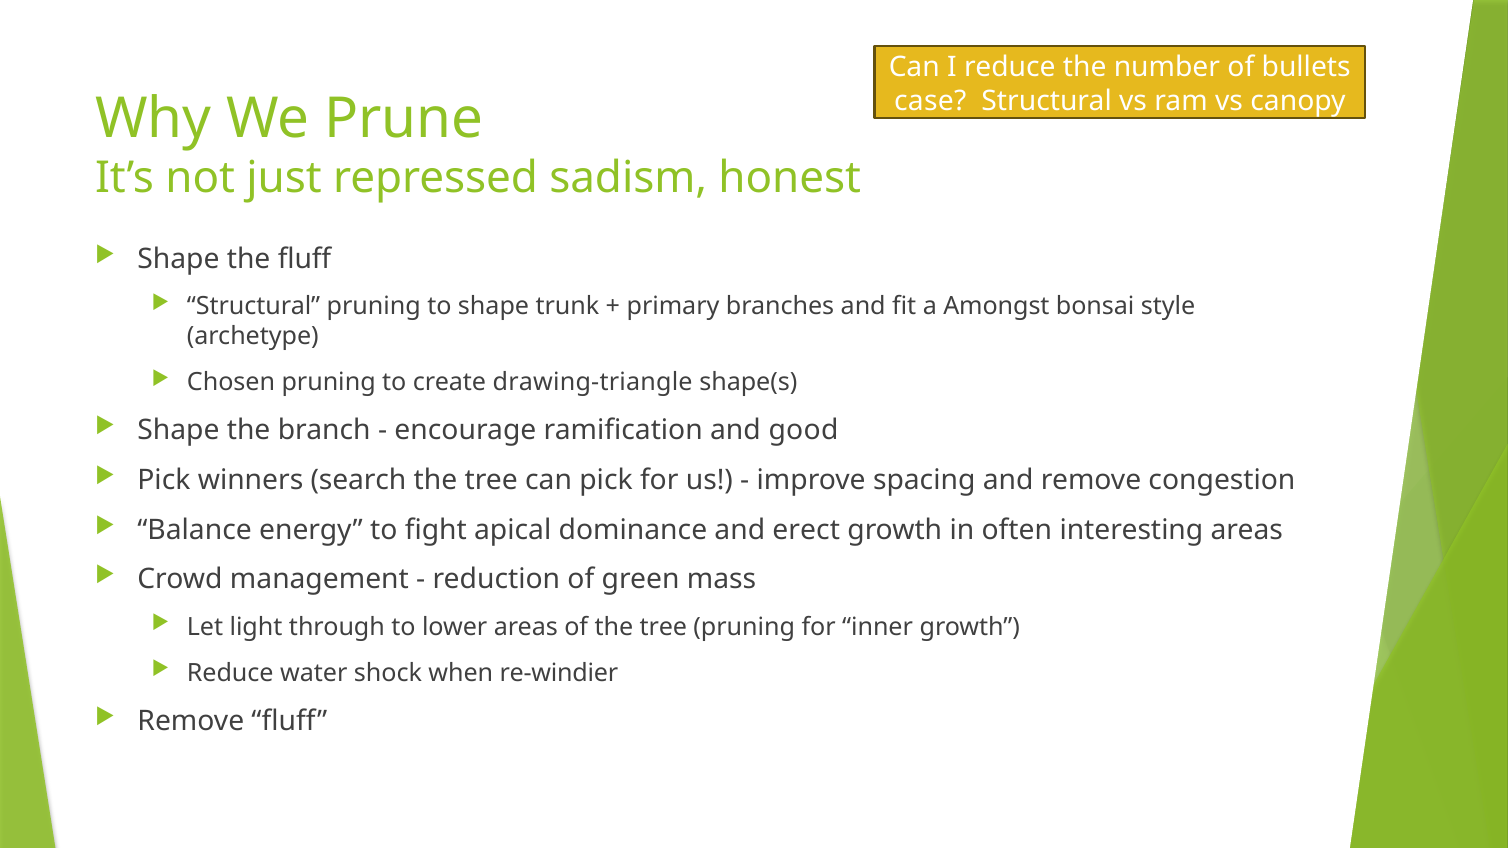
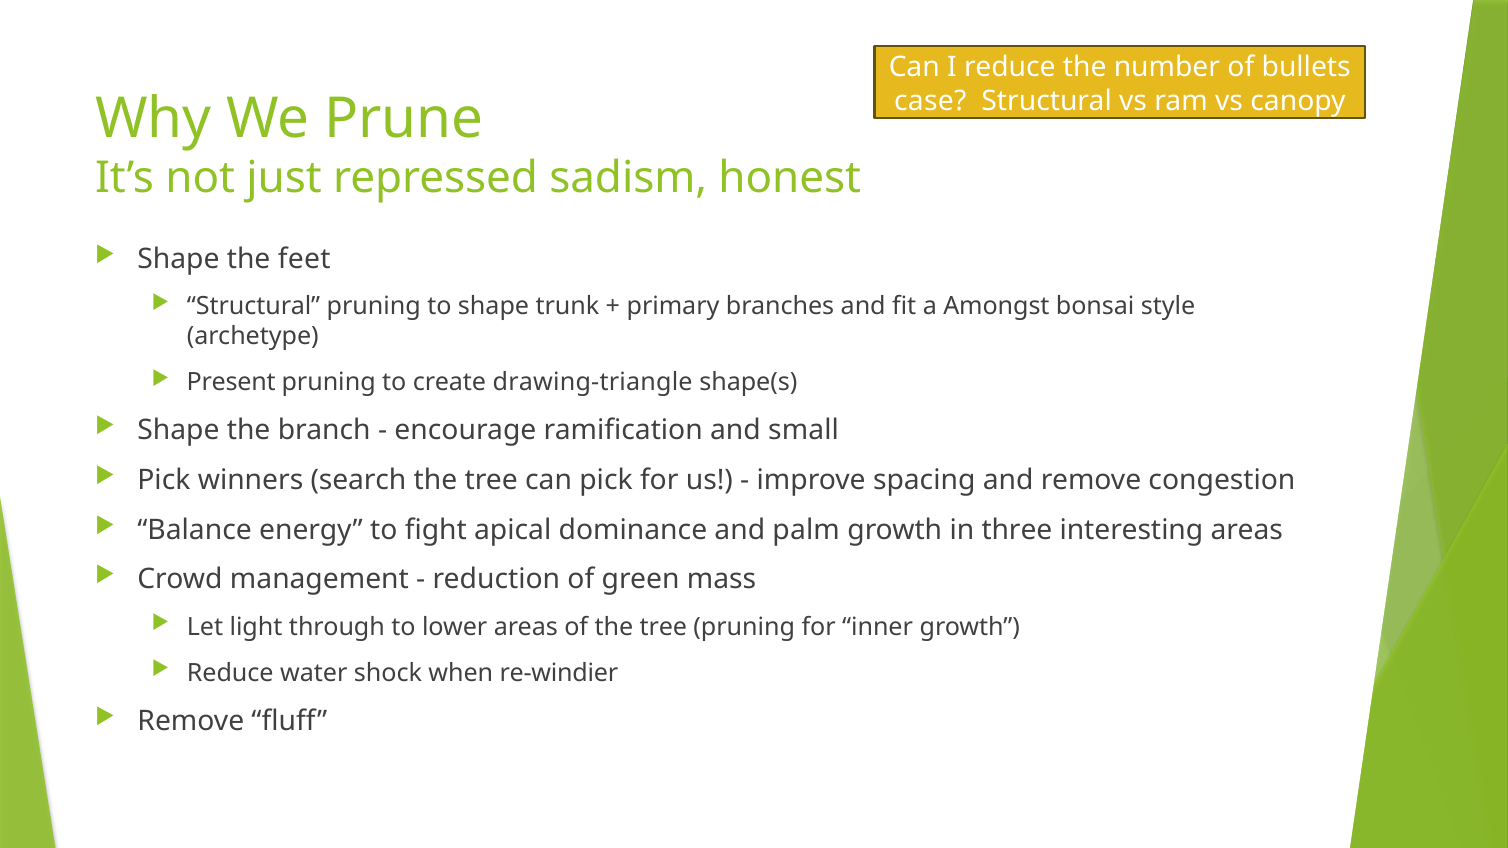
the fluff: fluff -> feet (304, 259)
Chosen: Chosen -> Present (231, 383)
good: good -> small (804, 431)
erect: erect -> palm (806, 530)
often: often -> three (1017, 530)
